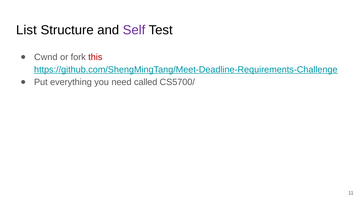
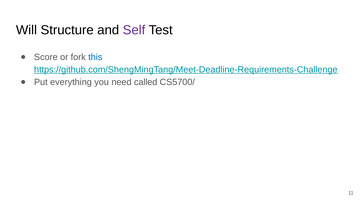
List: List -> Will (26, 30)
Cwnd: Cwnd -> Score (46, 57)
this colour: red -> blue (95, 57)
